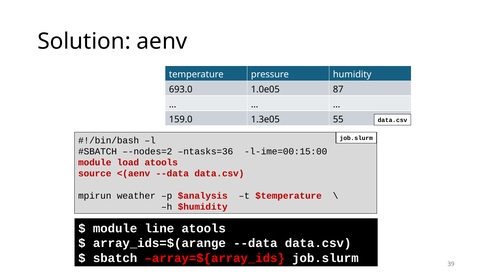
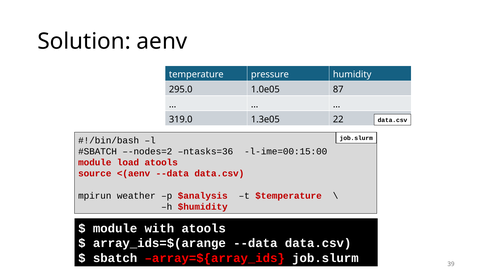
693.0: 693.0 -> 295.0 (181, 89)
159.0: 159.0 -> 319.0 (181, 119)
55: 55 -> 22 (338, 119)
line: line -> with (159, 228)
